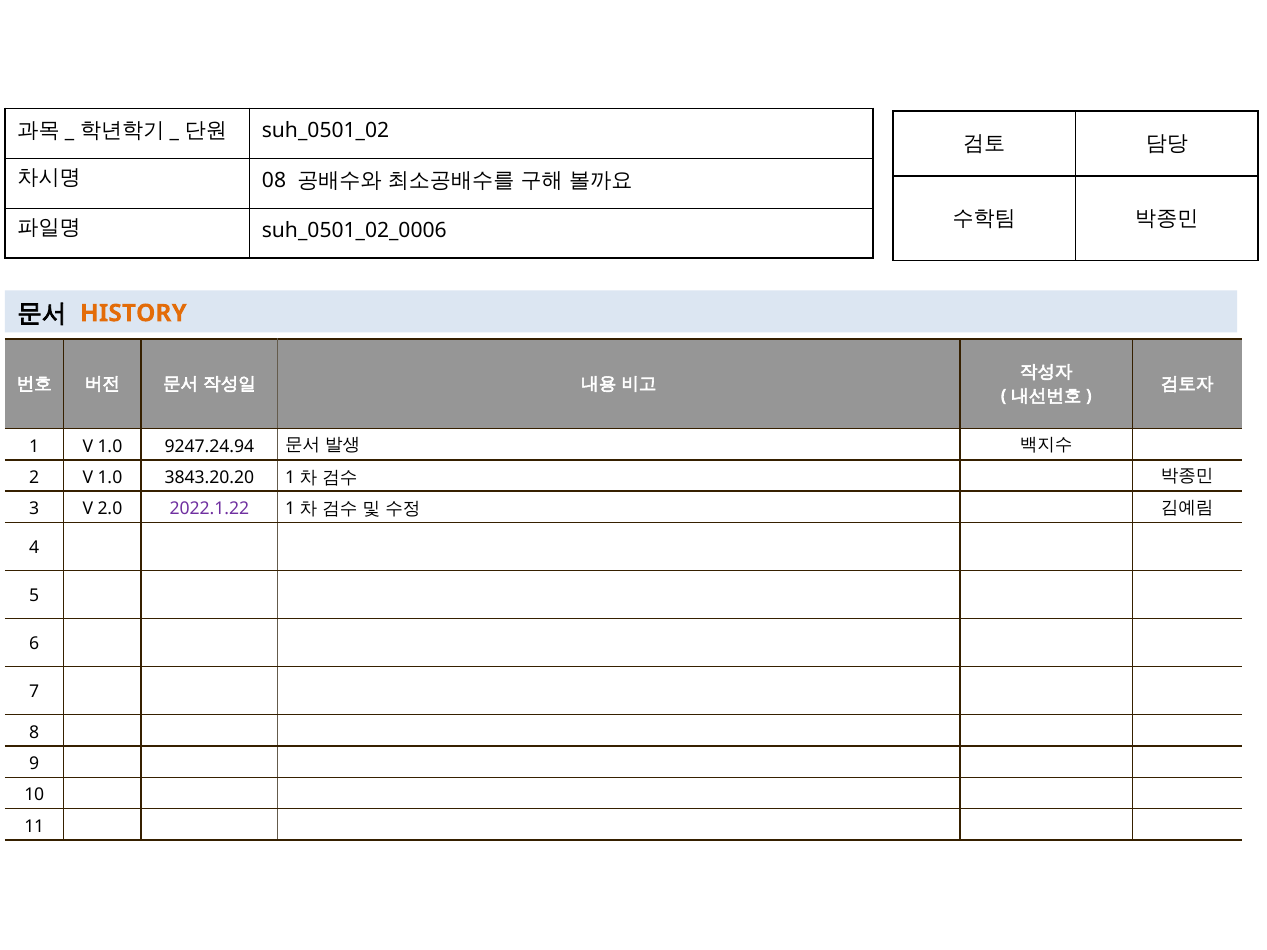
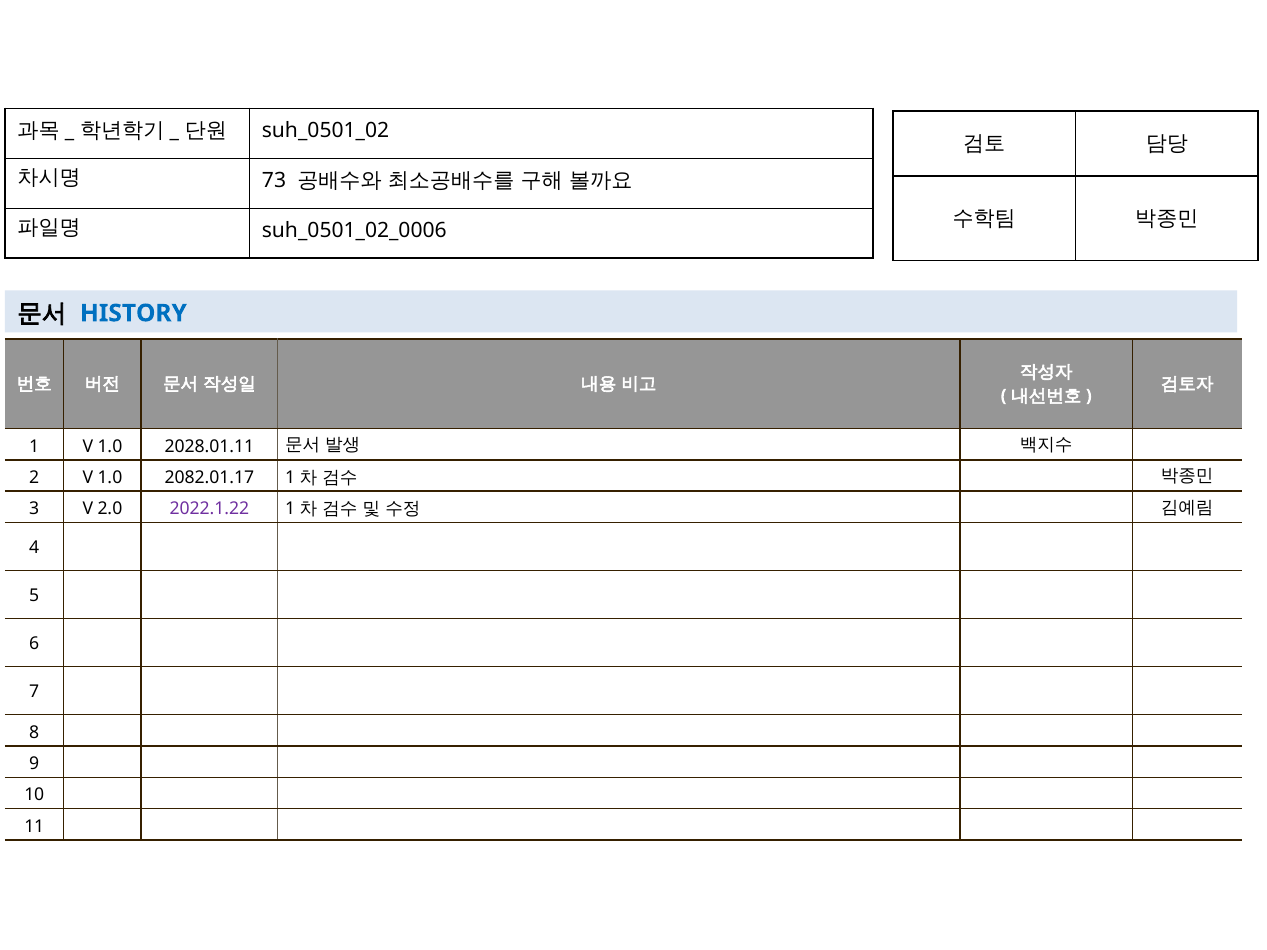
08: 08 -> 73 (274, 180)
HISTORY colour: orange -> blue (133, 313)
9247.24.94: 9247.24.94 -> 2028.01.11 (209, 446)
3843.20.20: 3843.20.20 -> 2082.01.17 (209, 478)
